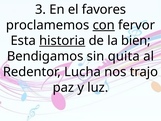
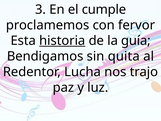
favores: favores -> cumple (104, 9)
con underline: present -> none (104, 25)
bien: bien -> guía (136, 41)
